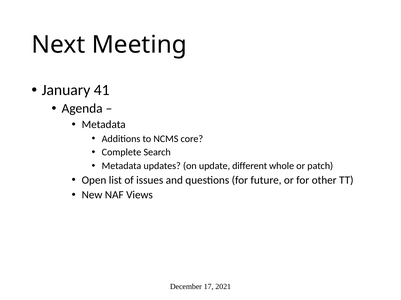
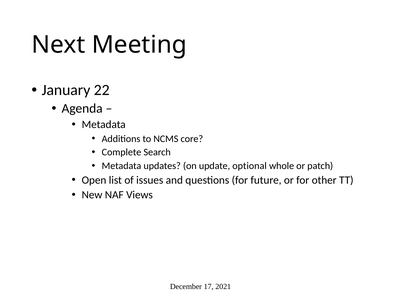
41: 41 -> 22 (102, 90)
different: different -> optional (250, 166)
